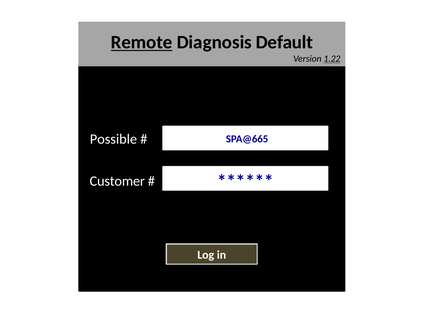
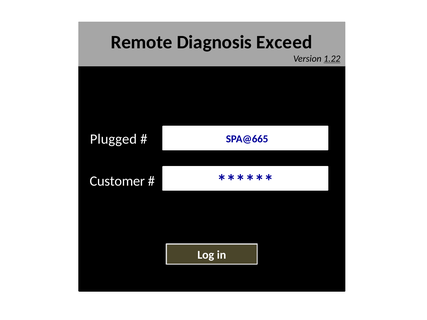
Remote underline: present -> none (142, 42)
Default: Default -> Exceed (284, 42)
Possible: Possible -> Plugged (113, 139)
